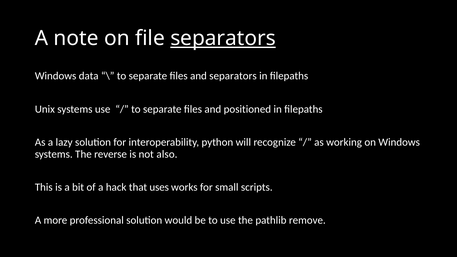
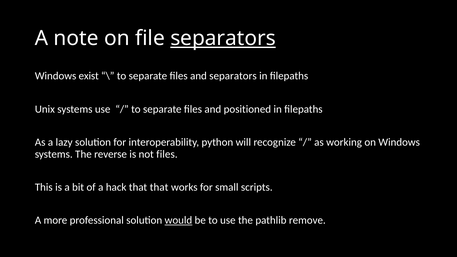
data: data -> exist (89, 76)
not also: also -> files (167, 154)
that uses: uses -> that (159, 187)
would underline: none -> present (178, 220)
